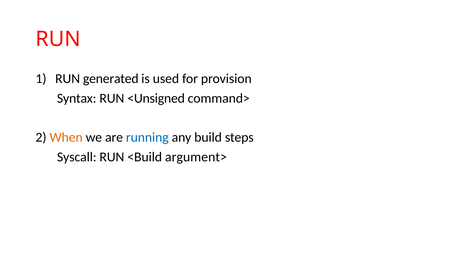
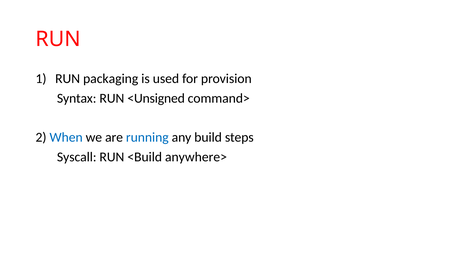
generated: generated -> packaging (111, 79)
When colour: orange -> blue (66, 137)
argument>: argument> -> anywhere> (196, 157)
